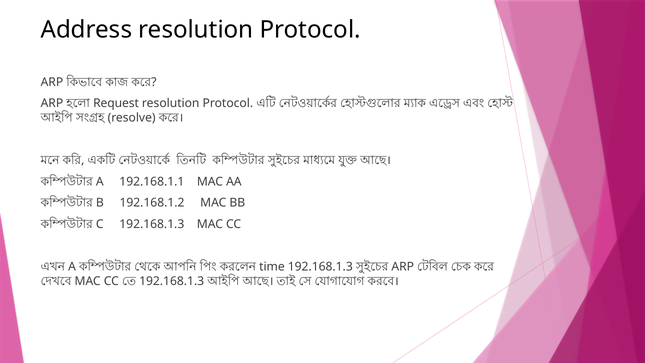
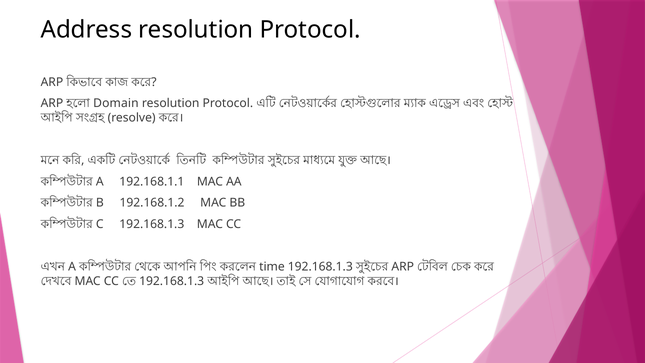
Request: Request -> Domain (116, 103)
